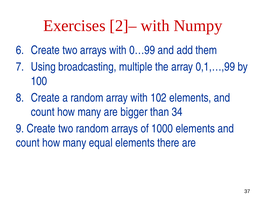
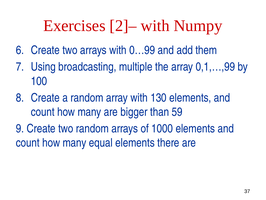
102: 102 -> 130 (158, 97)
34: 34 -> 59 (177, 112)
